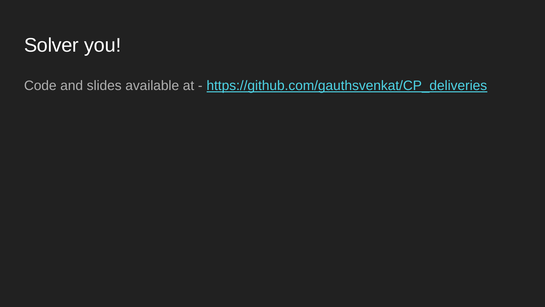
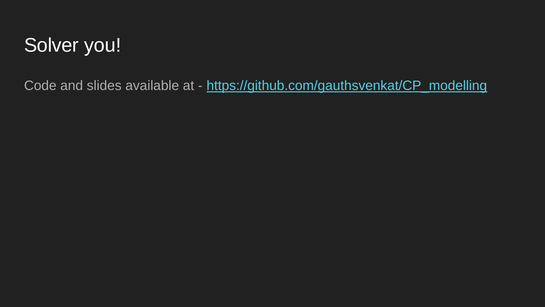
https://github.com/gauthsvenkat/CP_deliveries: https://github.com/gauthsvenkat/CP_deliveries -> https://github.com/gauthsvenkat/CP_modelling (347, 86)
